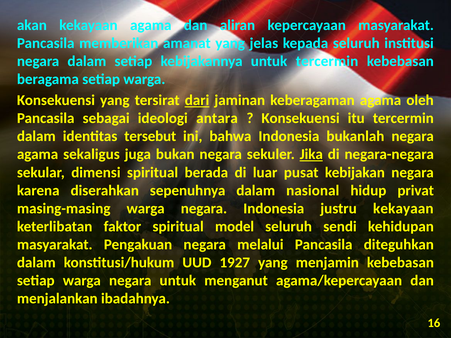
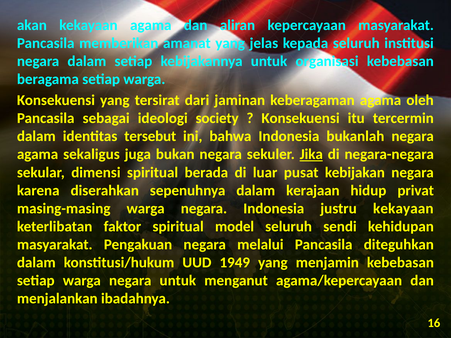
untuk tercermin: tercermin -> organisasi (327, 61)
dari underline: present -> none (197, 100)
antara: antara -> society (217, 118)
nasional: nasional -> kerajaan (313, 191)
1927: 1927 -> 1949 (235, 263)
